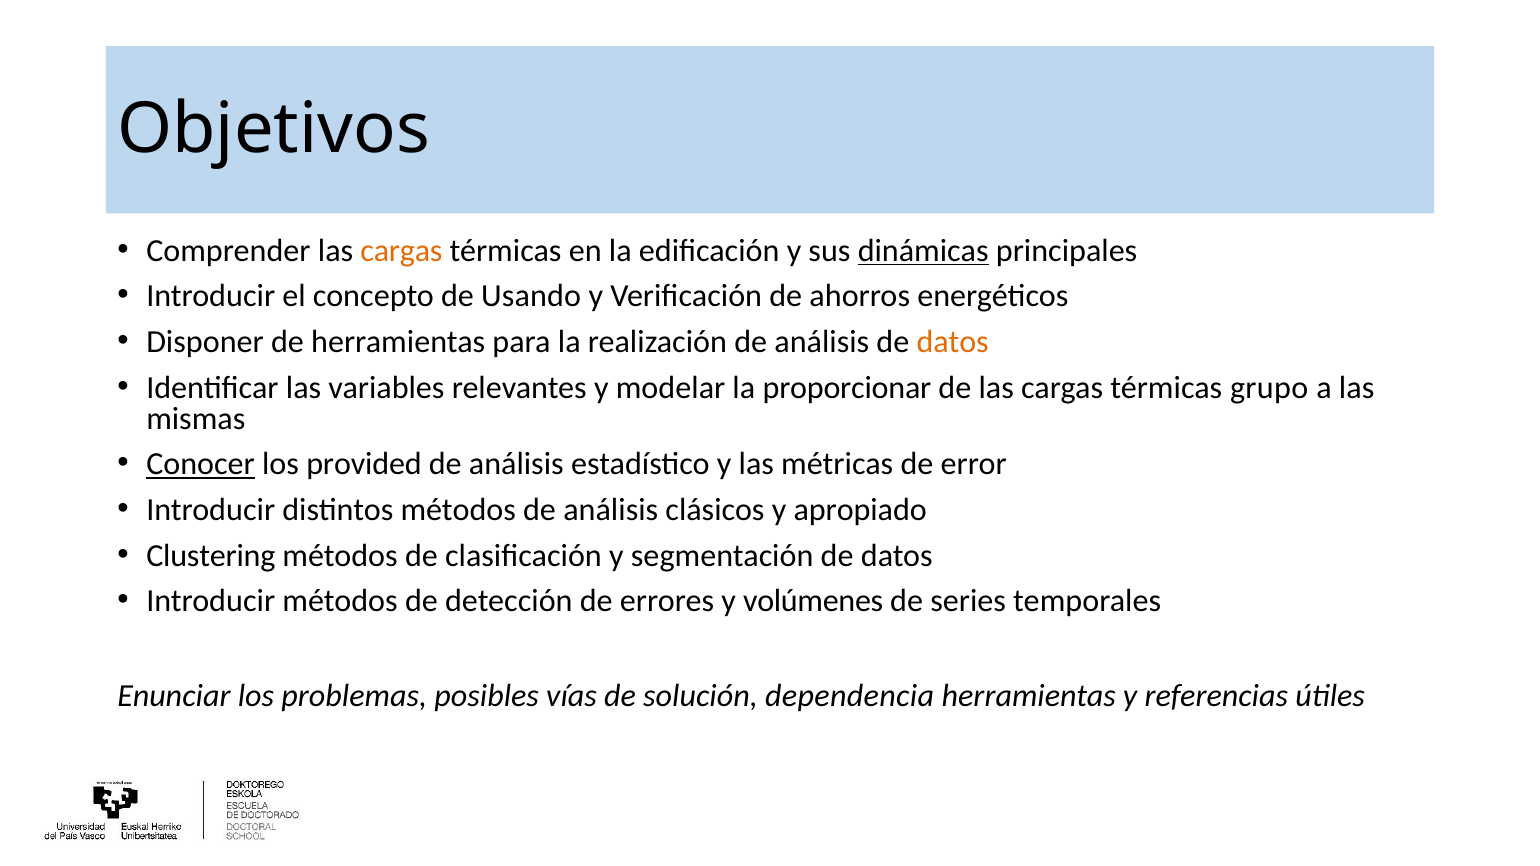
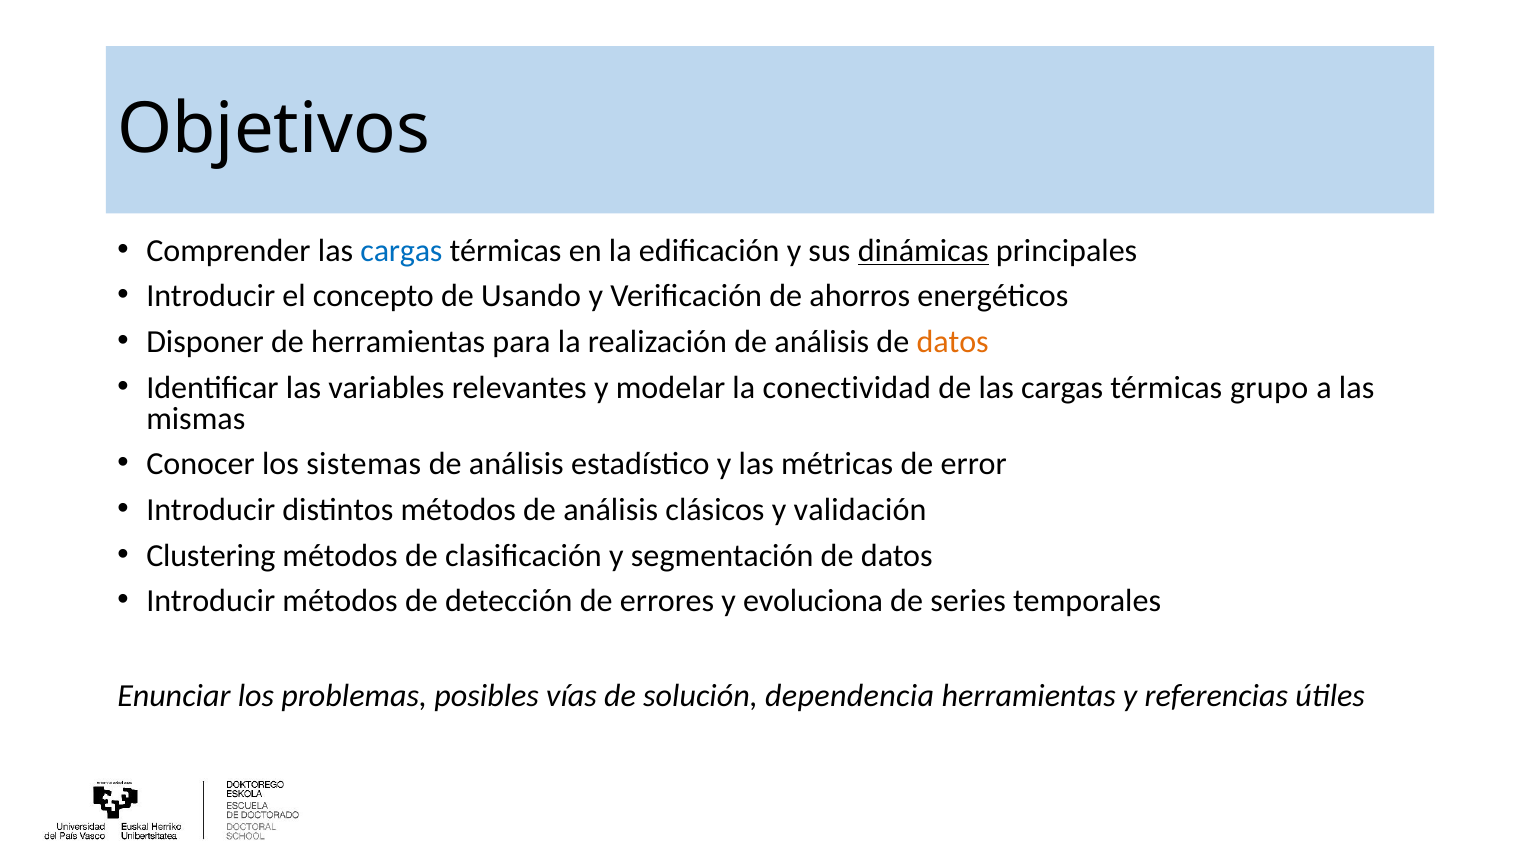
cargas colour: orange -> blue (401, 251)
proporcionar: proporcionar -> conectividad (847, 388)
Conocer underline: present -> none (201, 464)
provided: provided -> sistemas (364, 464)
apropiado: apropiado -> validación (860, 510)
volúmenes: volúmenes -> evoluciona (813, 601)
